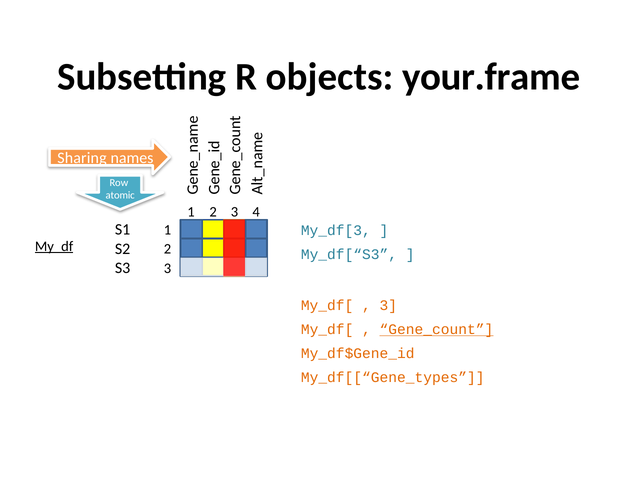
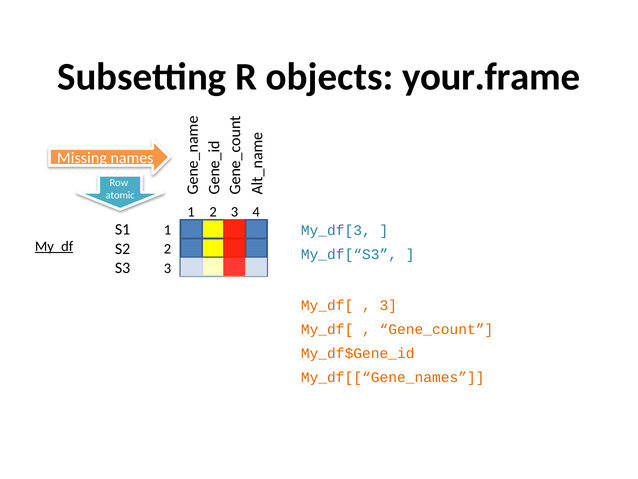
Sharing: Sharing -> Missing (82, 158)
Gene_count underline: present -> none (436, 329)
My_df[[“Gene_types: My_df[[“Gene_types -> My_df[[“Gene_names (393, 377)
